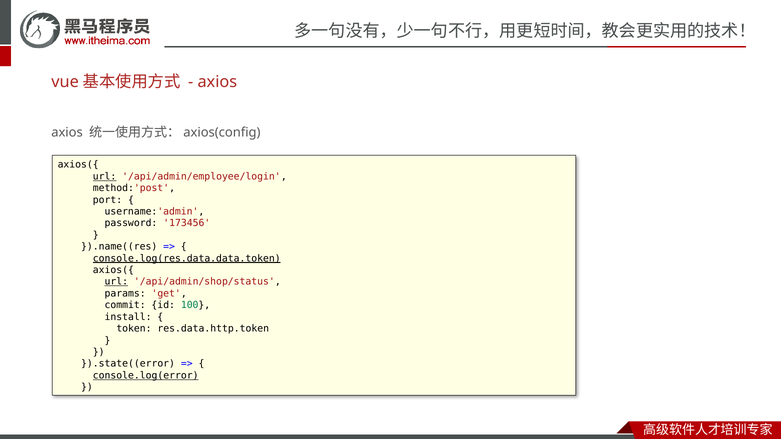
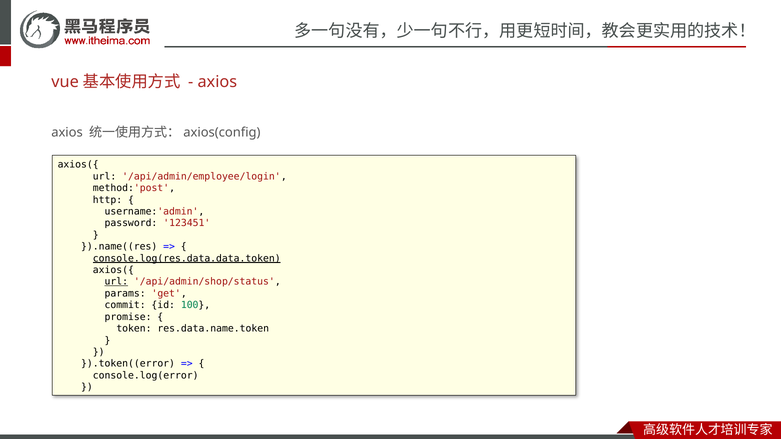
url underline: present -> none (105, 177)
port: port -> http (108, 200)
173456: 173456 -> 123451 (187, 223)
install: install -> promise (128, 317)
res.data.http.token: res.data.http.token -> res.data.name.token (213, 329)
}).state((error: }).state((error -> }).token((error (128, 364)
console.log(error underline: present -> none (146, 376)
